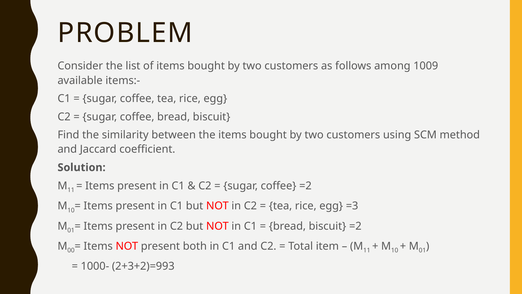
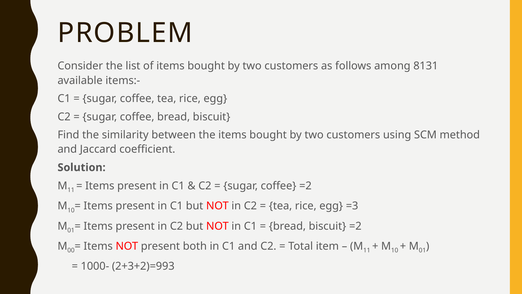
1009: 1009 -> 8131 (426, 66)
